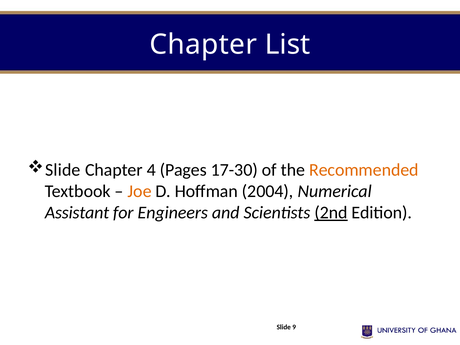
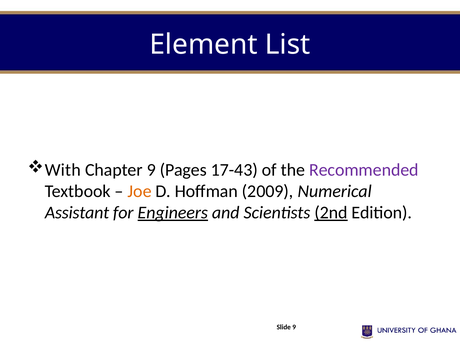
Chapter: Chapter -> Element (203, 45)
Slide: Slide -> With (63, 170)
Chapter 4: 4 -> 9 (151, 170)
17-30: 17-30 -> 17-43 (234, 170)
Recommended colour: orange -> purple (364, 170)
2004: 2004 -> 2009 (268, 191)
Engineers underline: none -> present (173, 213)
